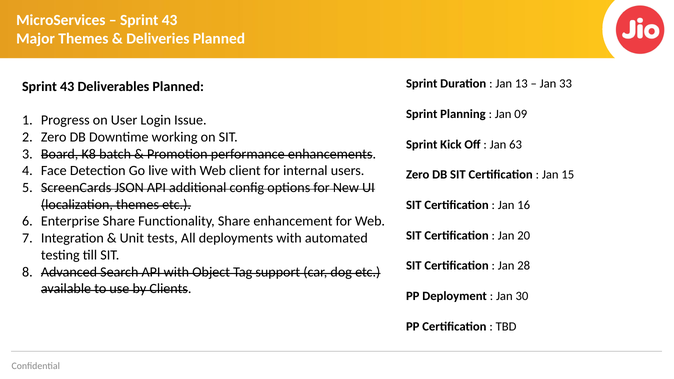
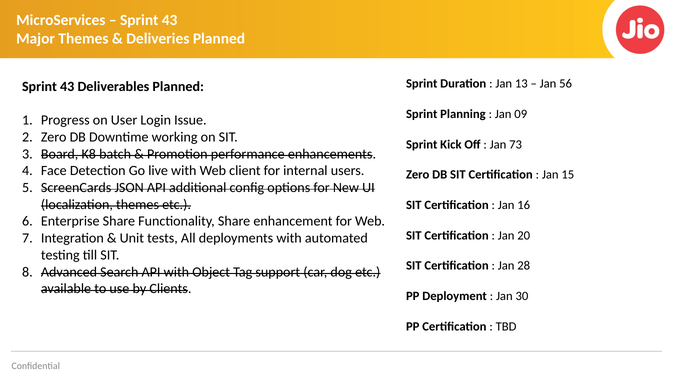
33: 33 -> 56 (566, 84)
63: 63 -> 73 (516, 145)
